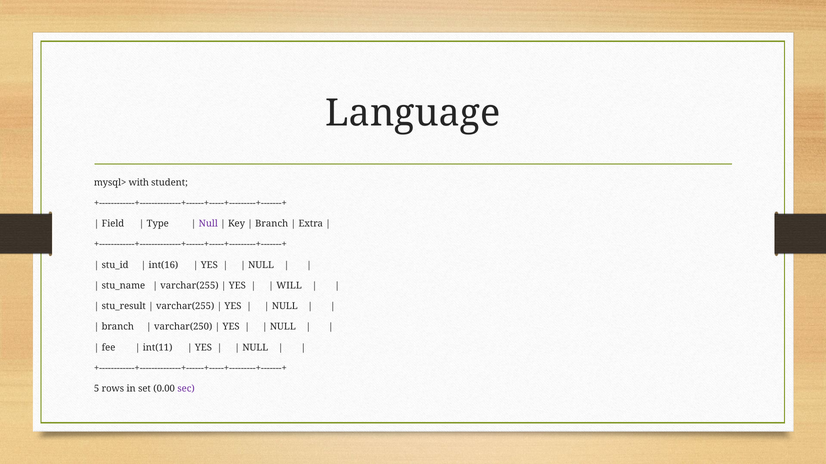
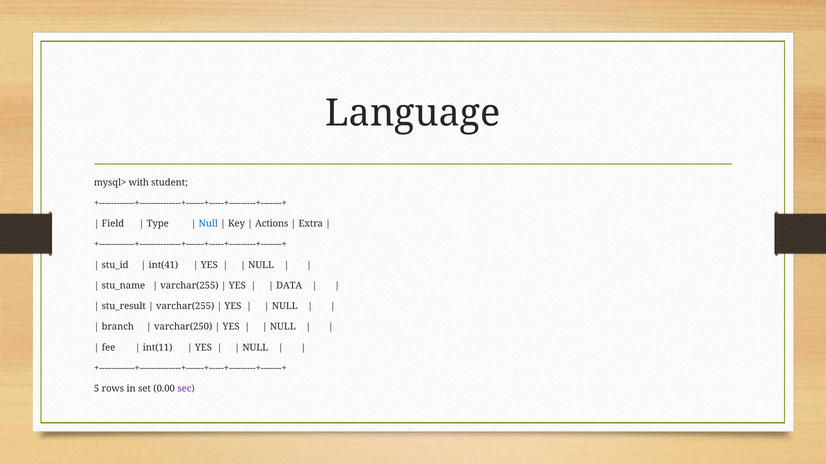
Null colour: purple -> blue (208, 224)
Branch: Branch -> Actions (272, 224)
int(16: int(16 -> int(41 (163, 265)
WILL: WILL -> DATA (289, 286)
